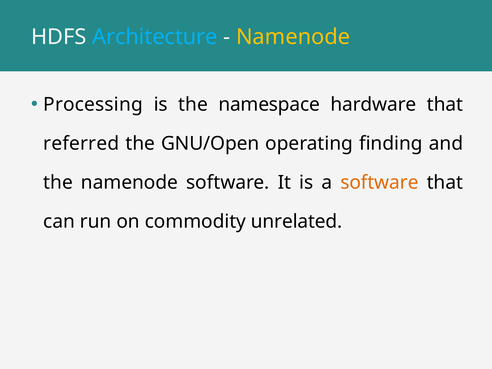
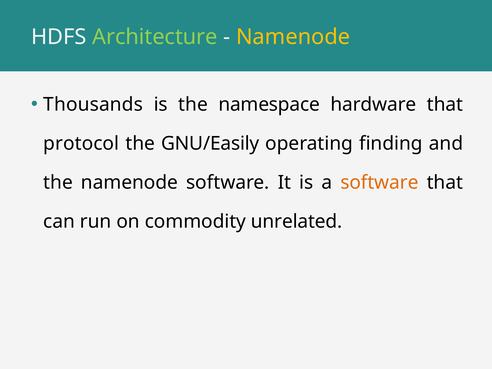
Architecture colour: light blue -> light green (155, 37)
Processing: Processing -> Thousands (93, 104)
referred: referred -> protocol (81, 143)
GNU/Open: GNU/Open -> GNU/Easily (210, 143)
